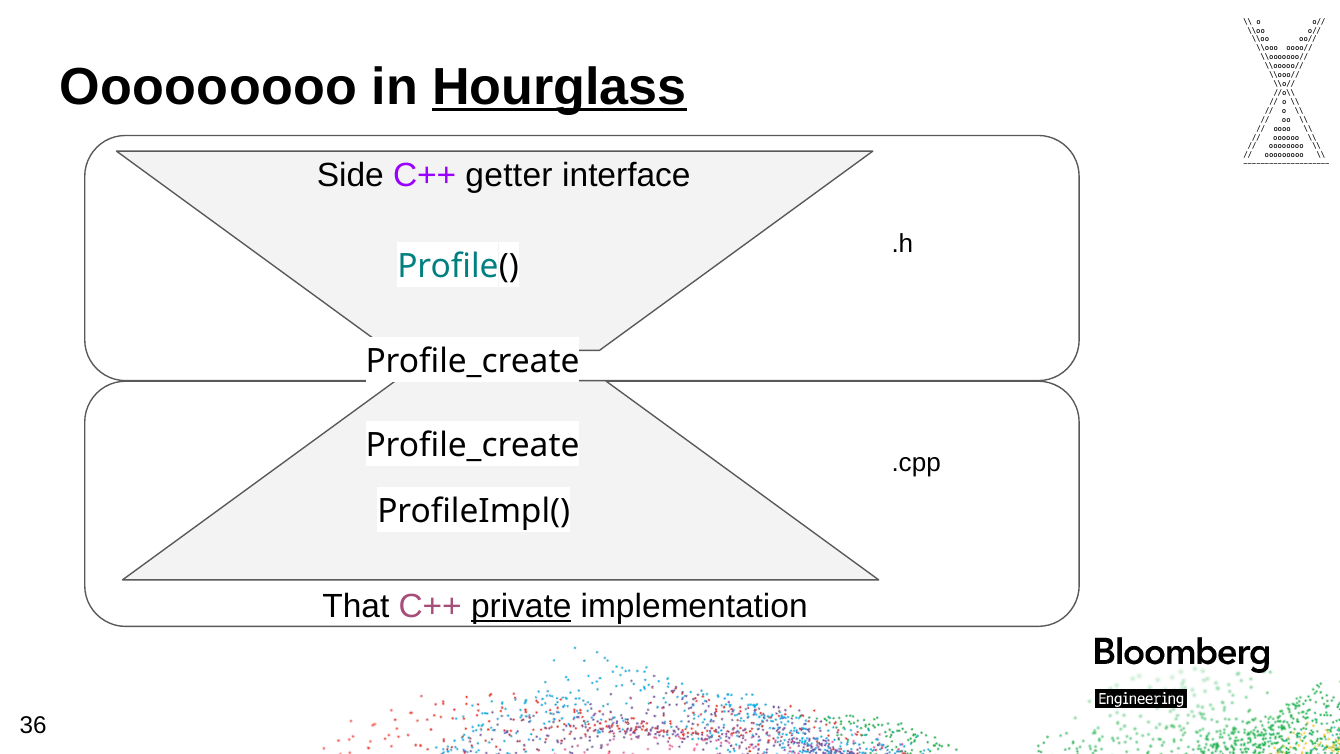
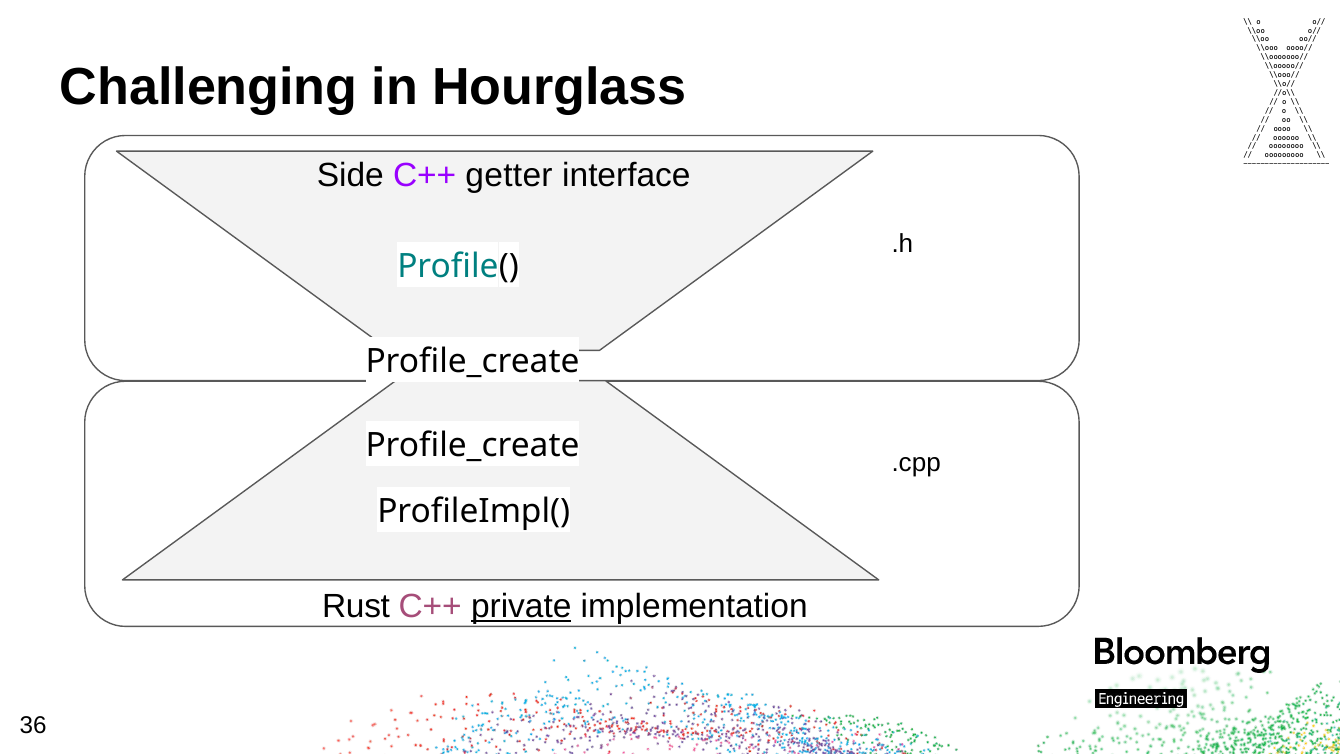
Ooooooooo: Ooooooooo -> Challenging (209, 87)
Hourglass underline: present -> none (559, 87)
That: That -> Rust (356, 607)
